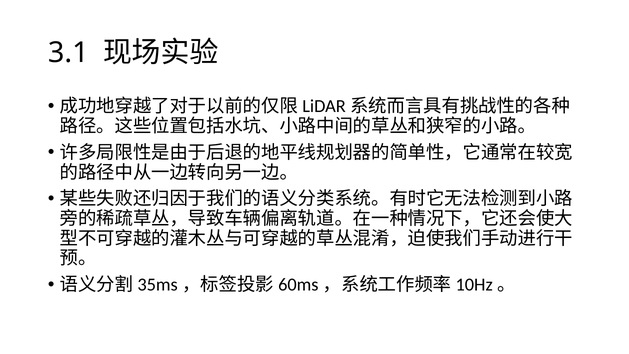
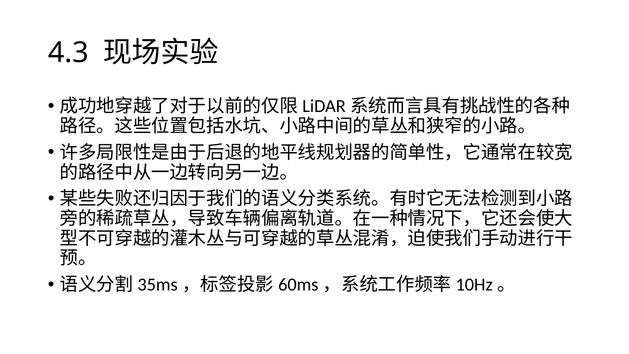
3.1: 3.1 -> 4.3 (68, 53)
